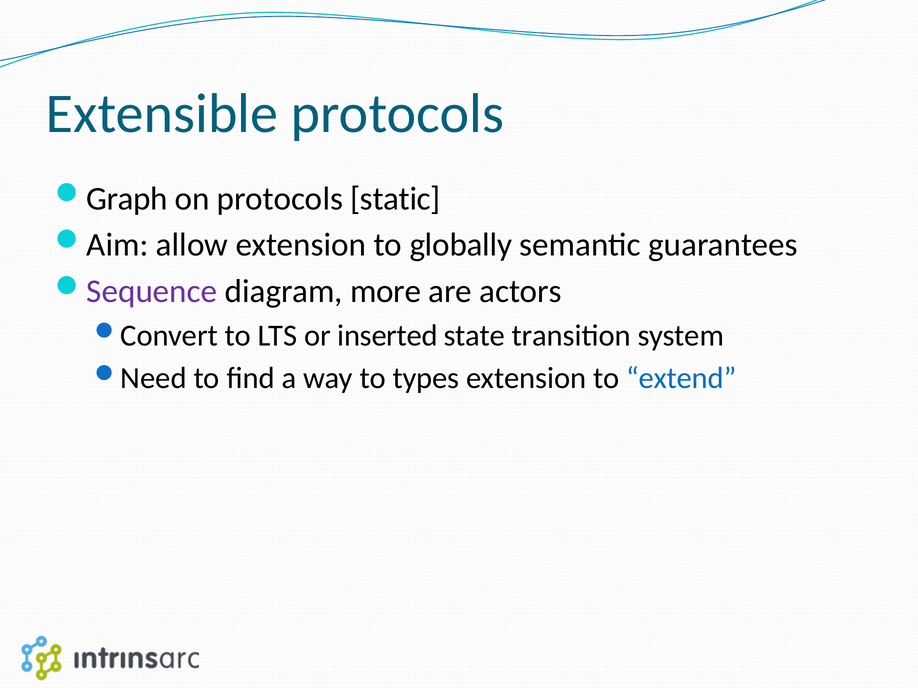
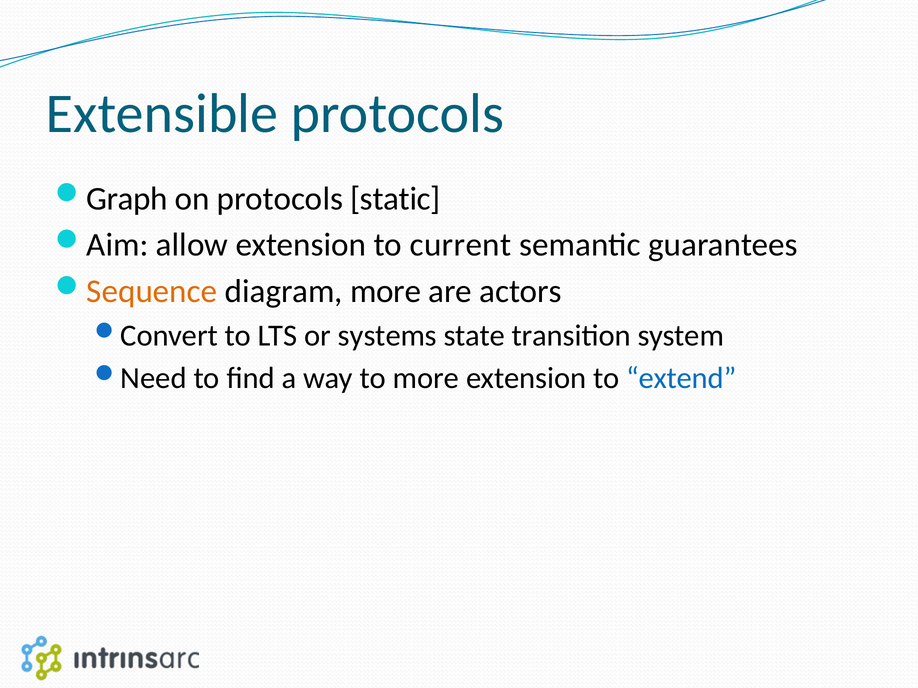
globally: globally -> current (461, 245)
Sequence colour: purple -> orange (152, 292)
inserted: inserted -> systems (387, 336)
to types: types -> more (426, 379)
